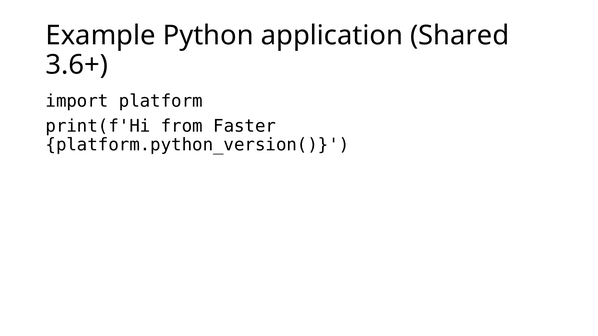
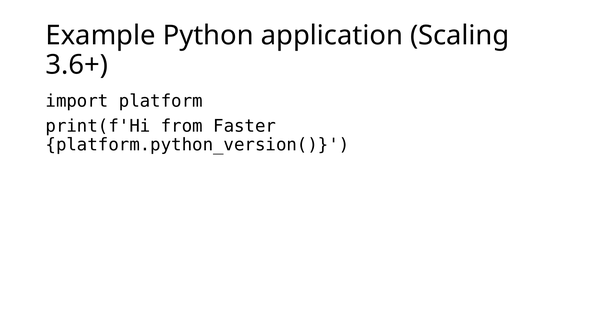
Shared: Shared -> Scaling (460, 35)
